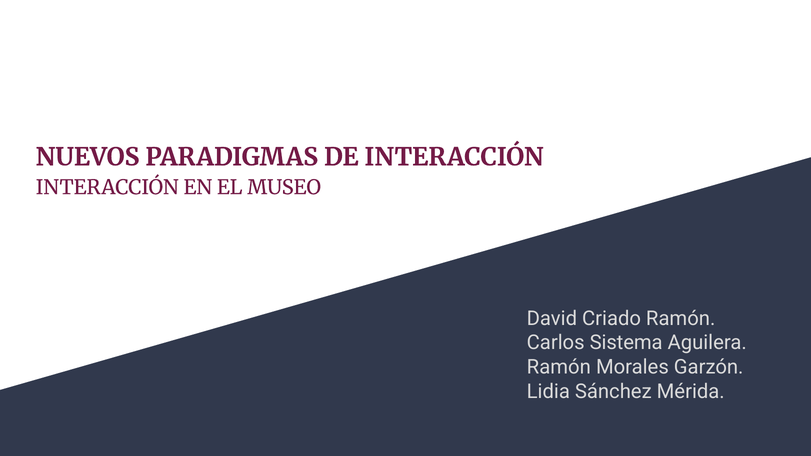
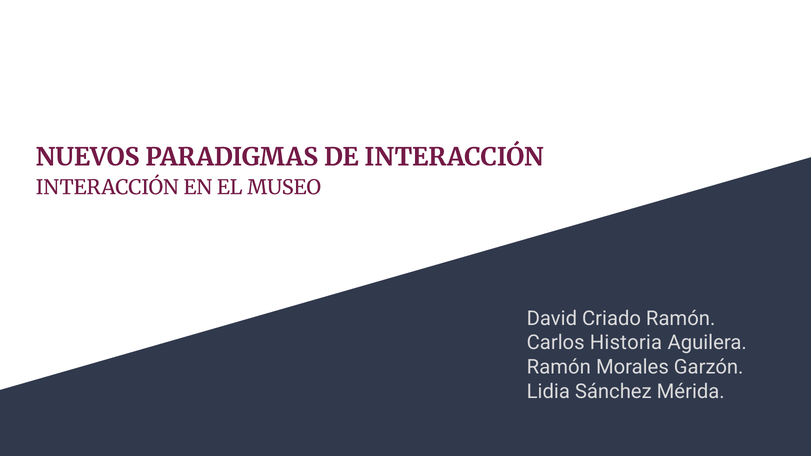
Sistema: Sistema -> Historia (626, 343)
